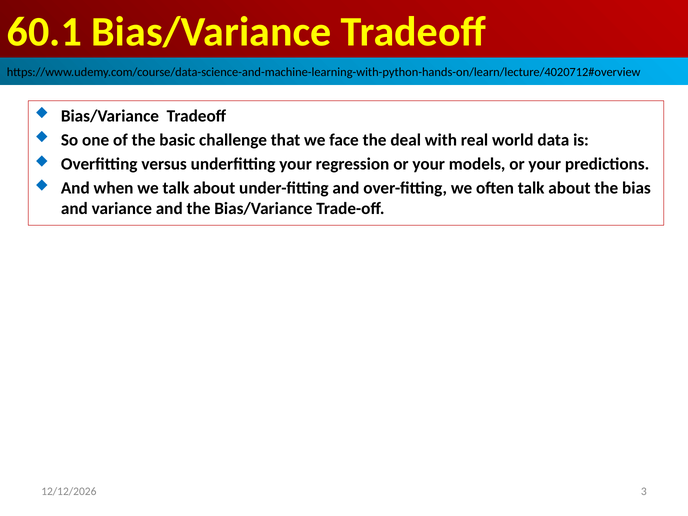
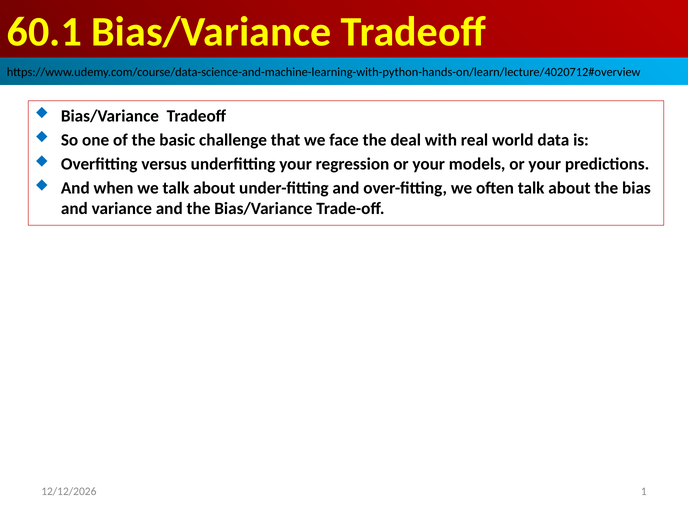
3: 3 -> 1 (644, 492)
